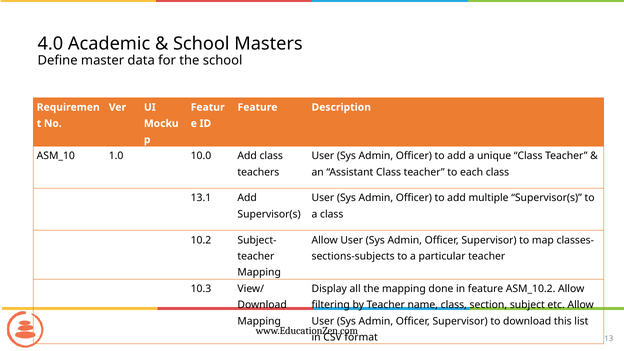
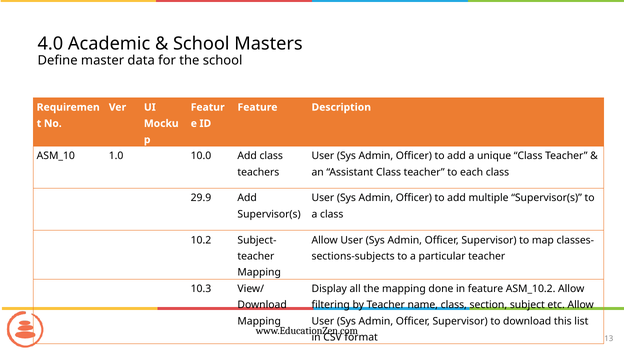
13.1: 13.1 -> 29.9 (201, 198)
